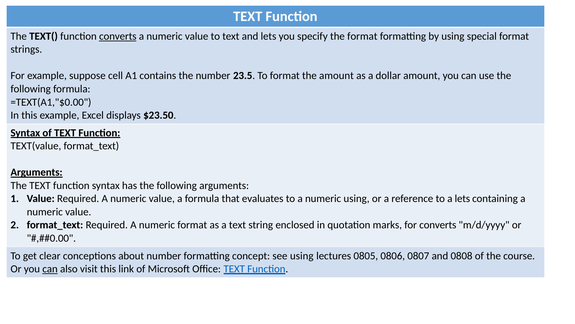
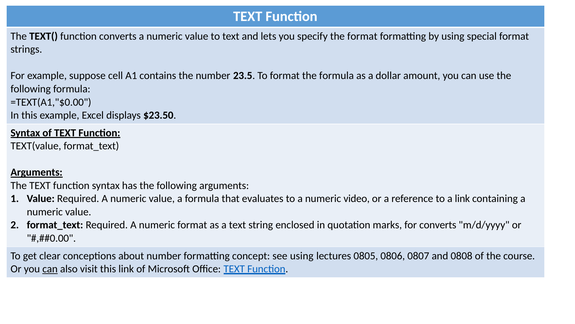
converts underline: present -> none (118, 36)
the amount: amount -> formula (336, 76)
numeric using: using -> video (357, 198)
a lets: lets -> link (462, 198)
